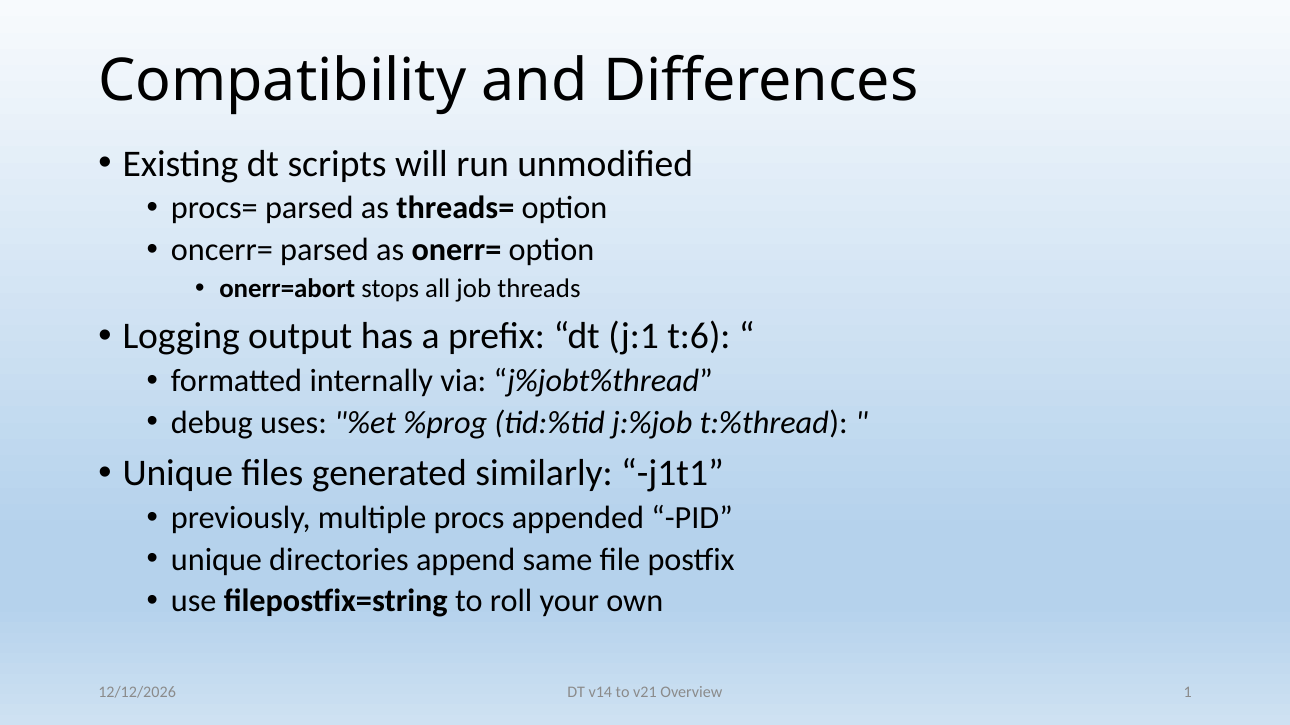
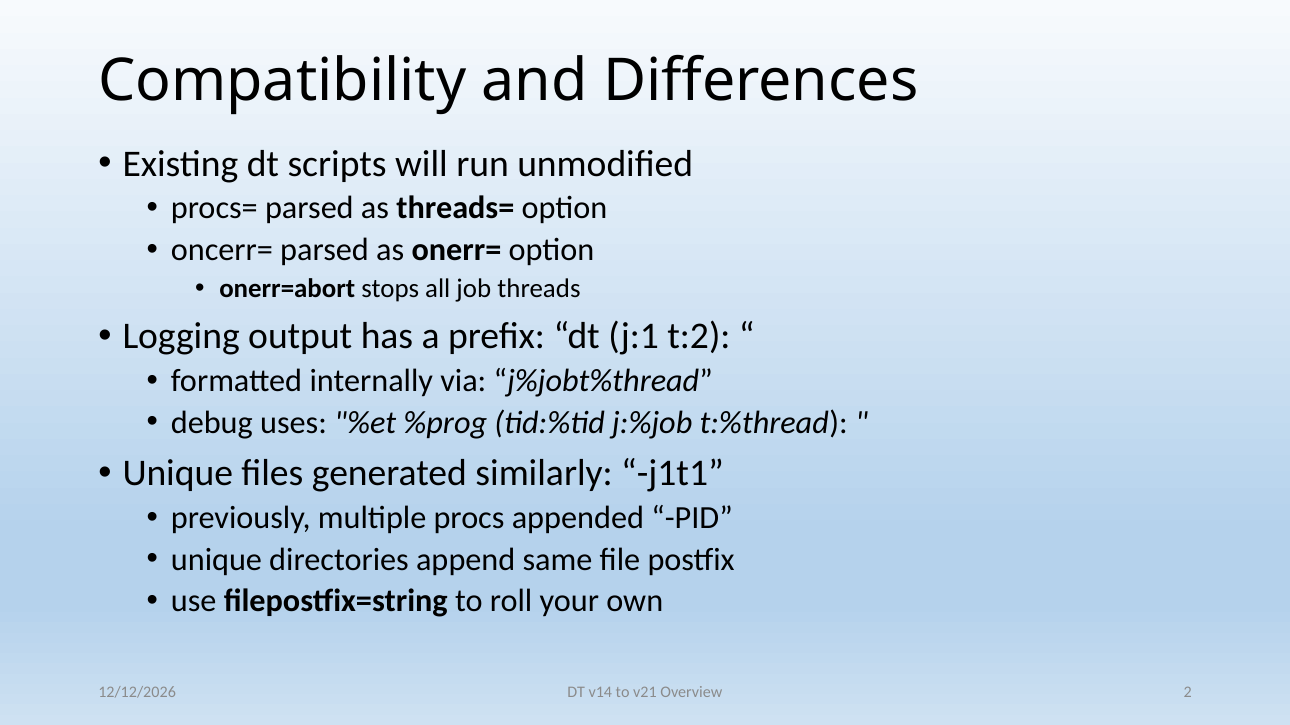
t:6: t:6 -> t:2 (699, 337)
1: 1 -> 2 (1188, 693)
